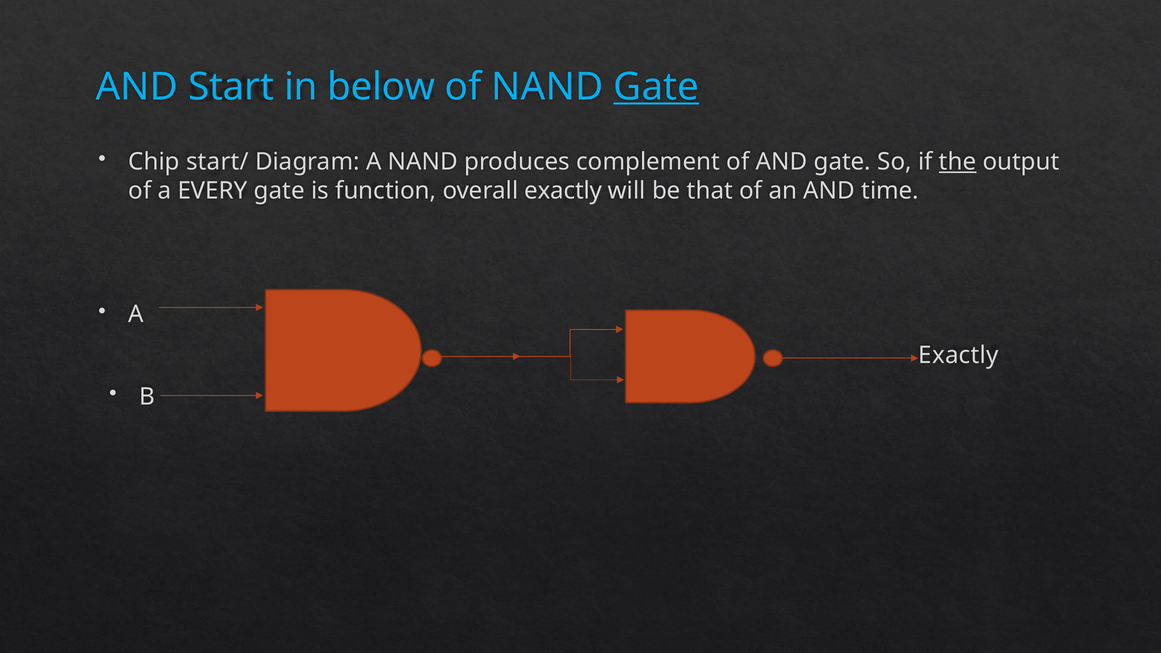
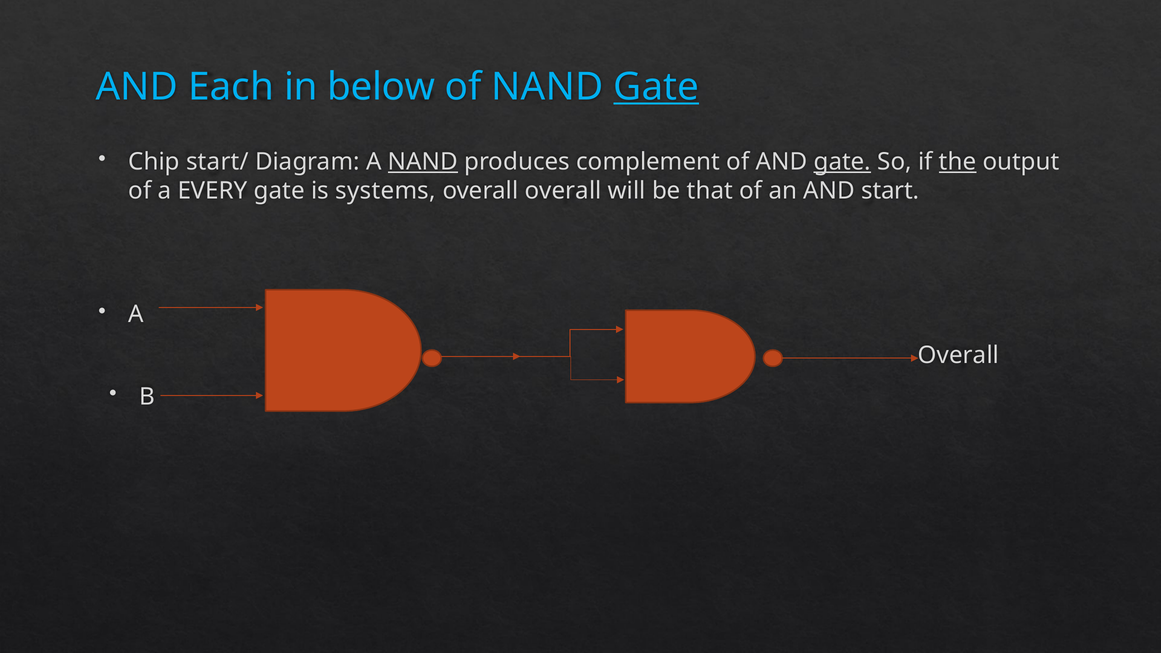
Start: Start -> Each (231, 87)
NAND underline: none -> present (423, 162)
gate underline: none -> present (842, 162)
function: function -> systems (386, 191)
overall exactly: exactly -> overall (563, 191)
time: time -> start (890, 191)
Exactly: Exactly -> Overall (959, 356)
